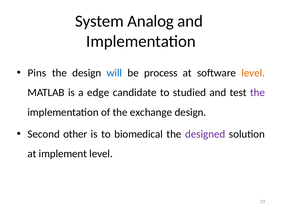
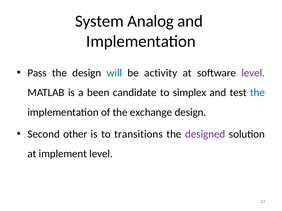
Pins: Pins -> Pass (37, 73)
process: process -> activity (161, 73)
level colour: orange -> purple (253, 73)
edge: edge -> been (98, 93)
studied: studied -> simplex (190, 93)
the colour: purple -> blue (257, 93)
biomedical: biomedical -> transitions (139, 134)
